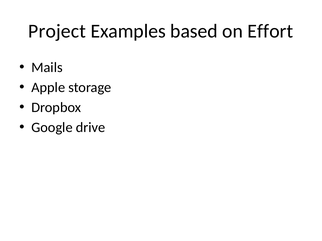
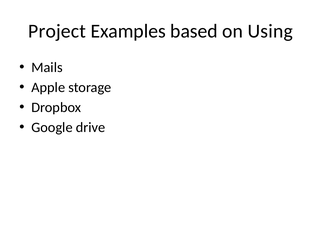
Effort: Effort -> Using (270, 31)
